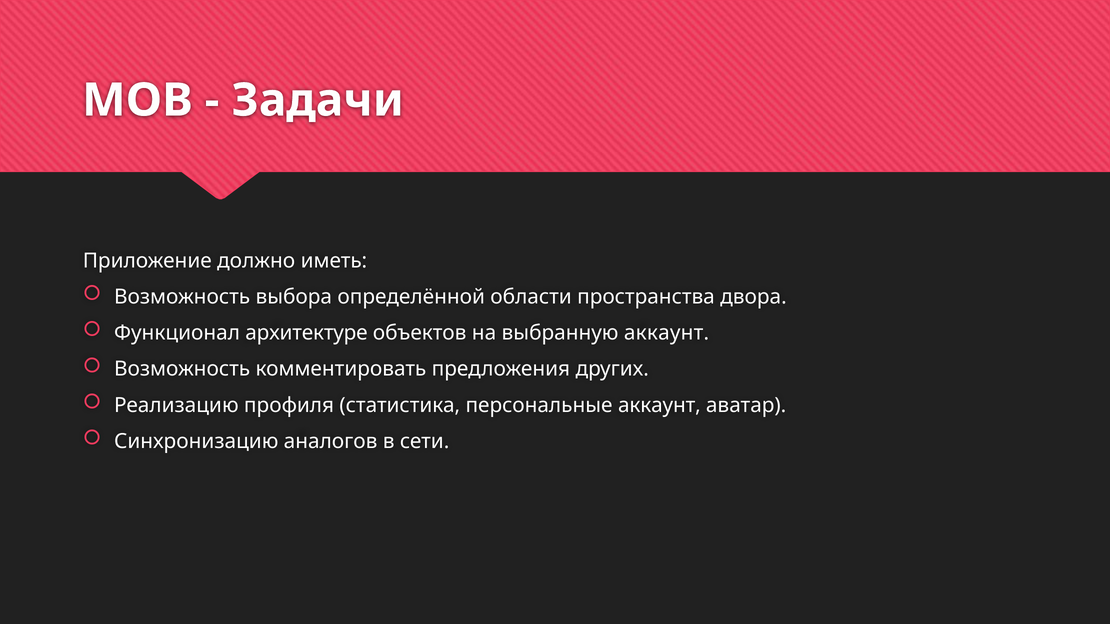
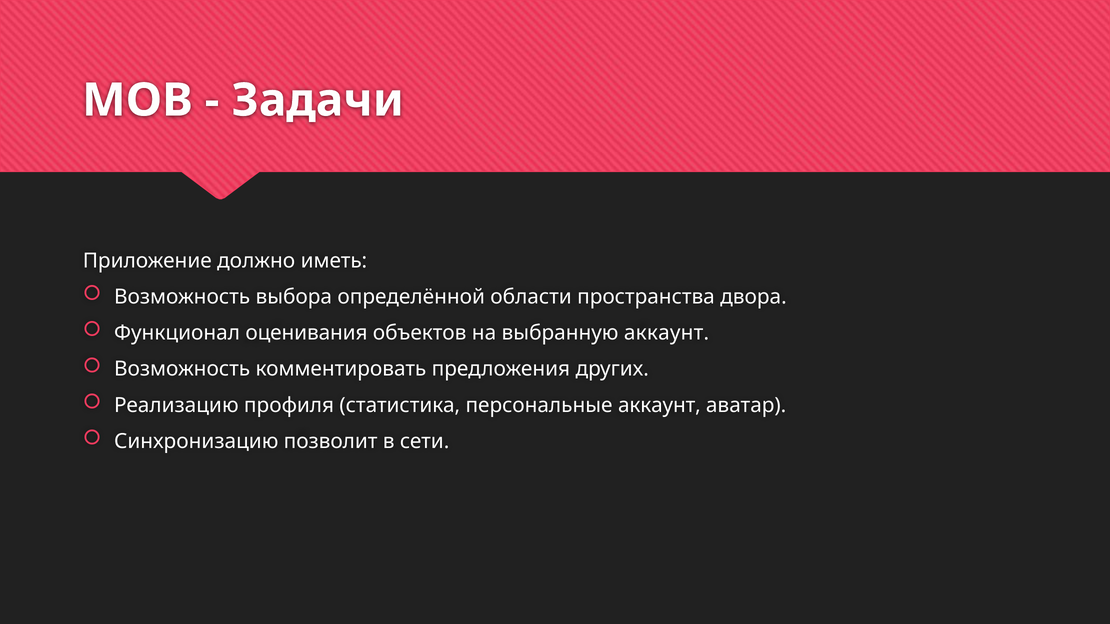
архитектуре: архитектуре -> оценивания (306, 333)
аналогов: аналогов -> позволит (331, 441)
